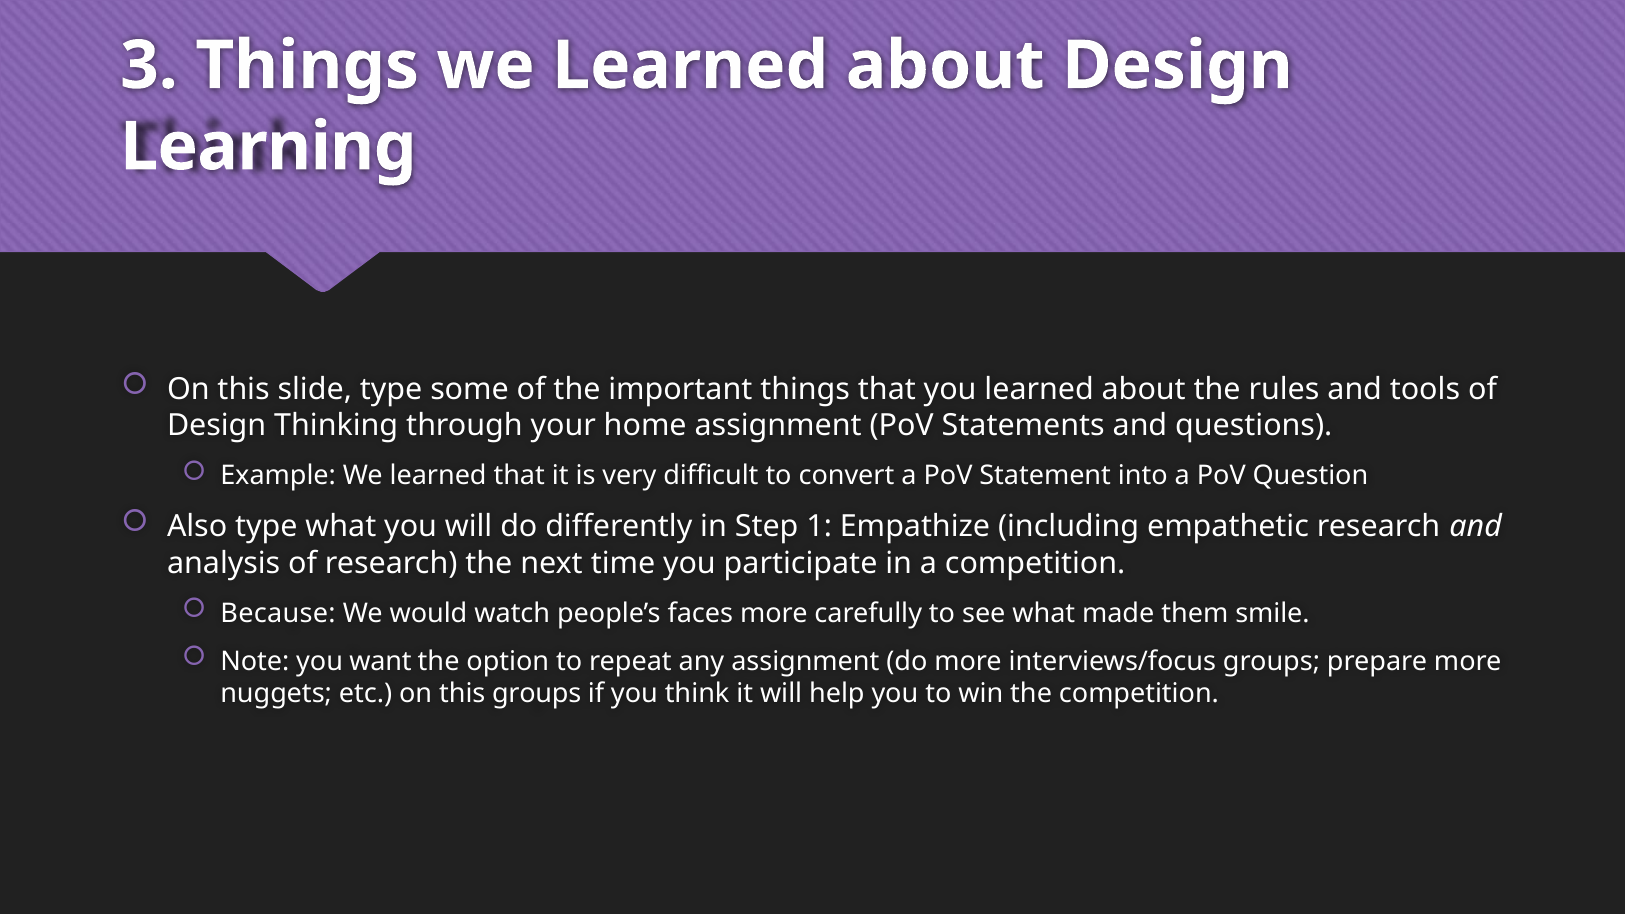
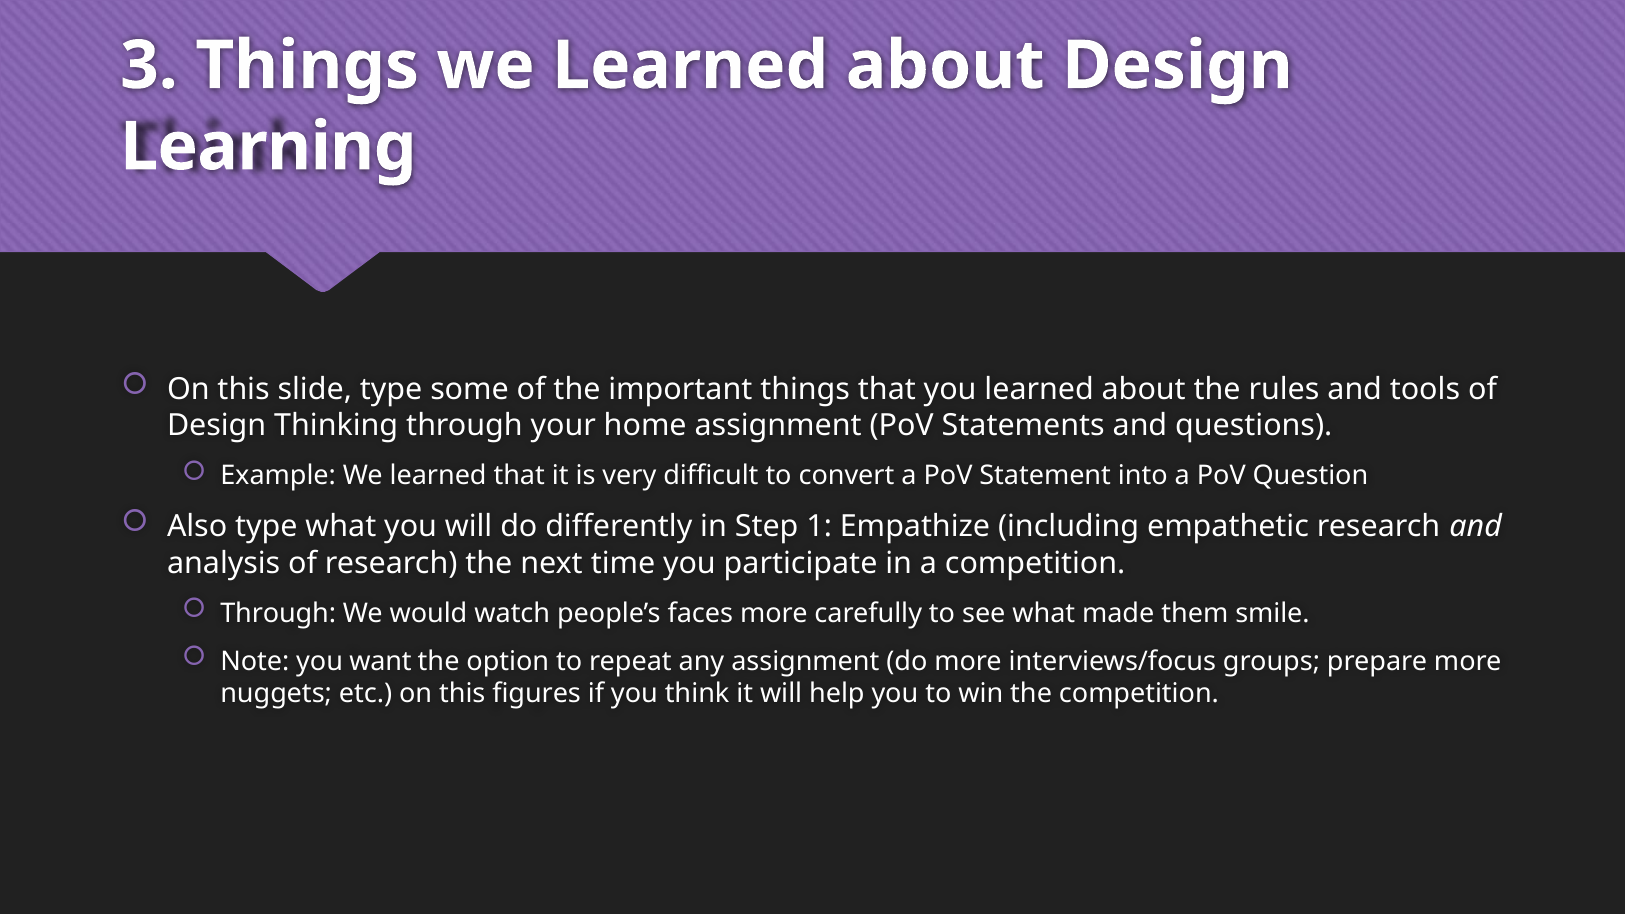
Because: Because -> Through (278, 613)
this groups: groups -> figures (537, 694)
